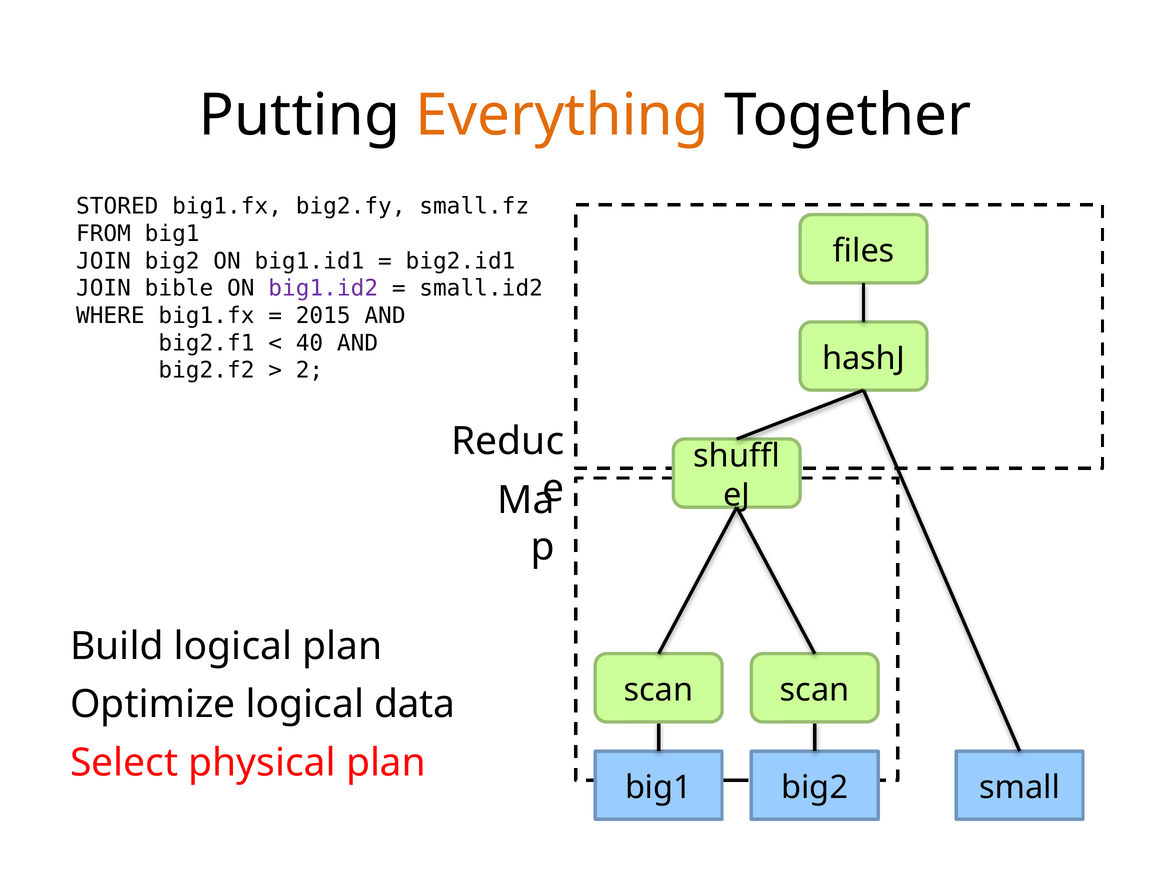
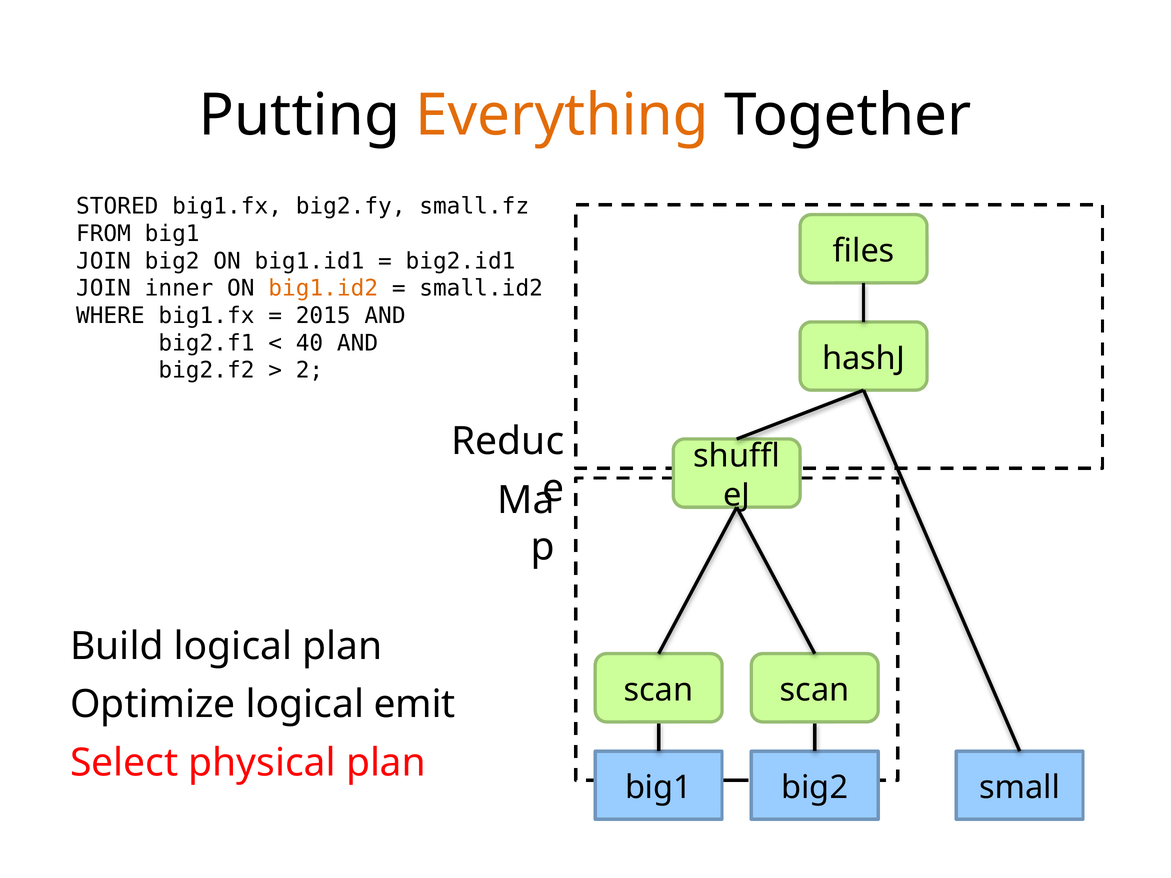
bible: bible -> inner (179, 288)
big1.id2 colour: purple -> orange (323, 288)
data: data -> emit (415, 705)
